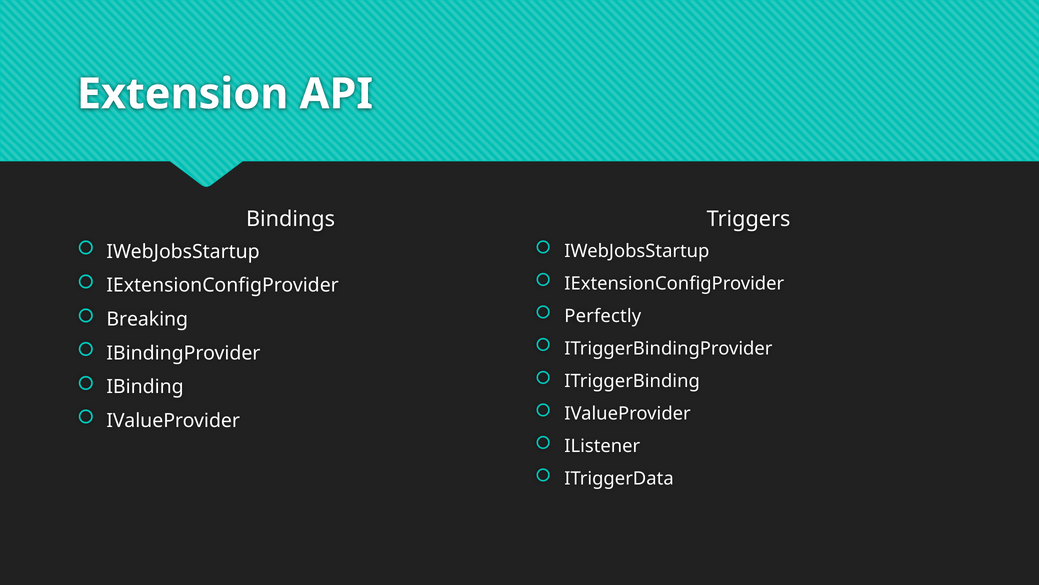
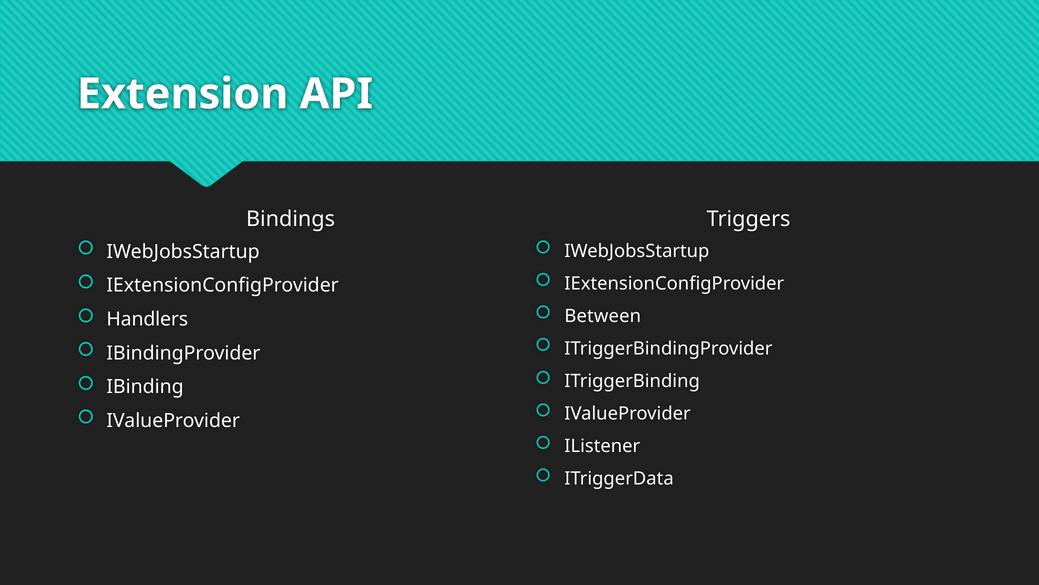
Perfectly: Perfectly -> Between (603, 316)
Breaking: Breaking -> Handlers (147, 319)
